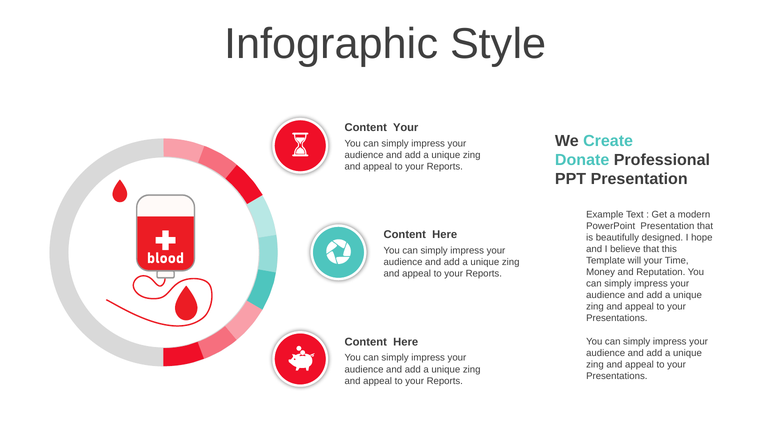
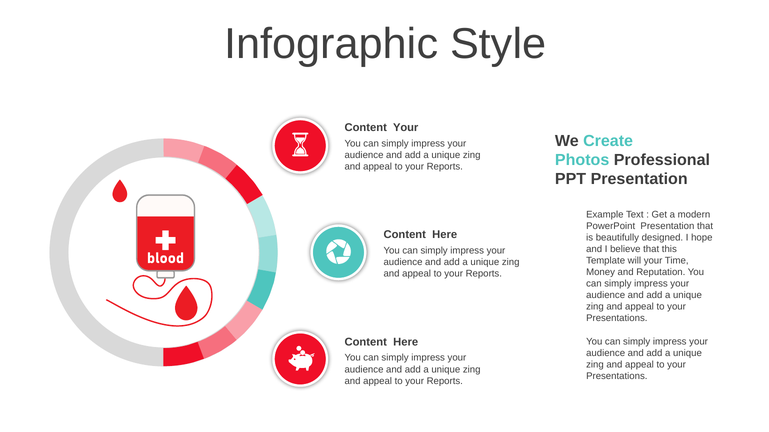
Donate: Donate -> Photos (582, 160)
